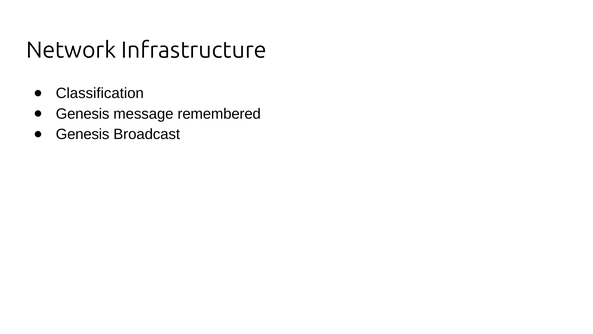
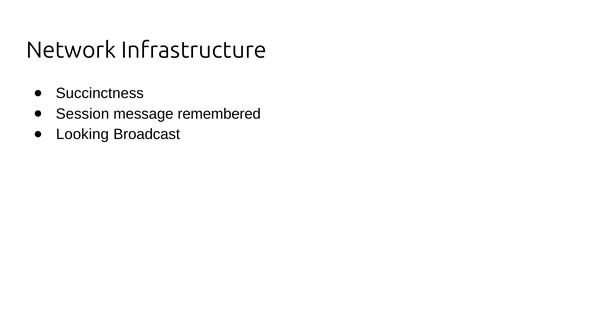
Classification: Classification -> Succinctness (100, 93)
Genesis: Genesis -> Session (82, 114)
Genesis: Genesis -> Looking (82, 134)
